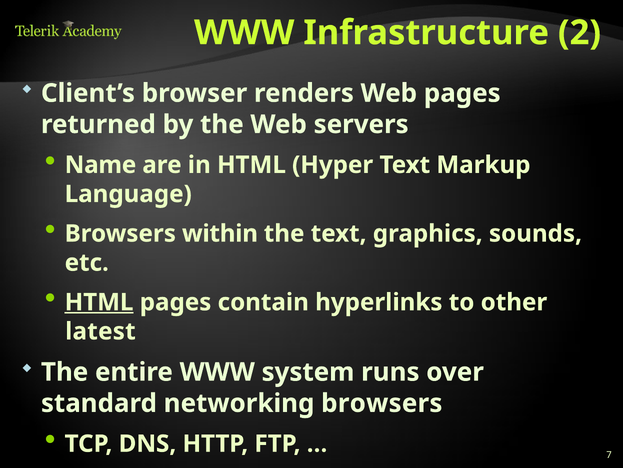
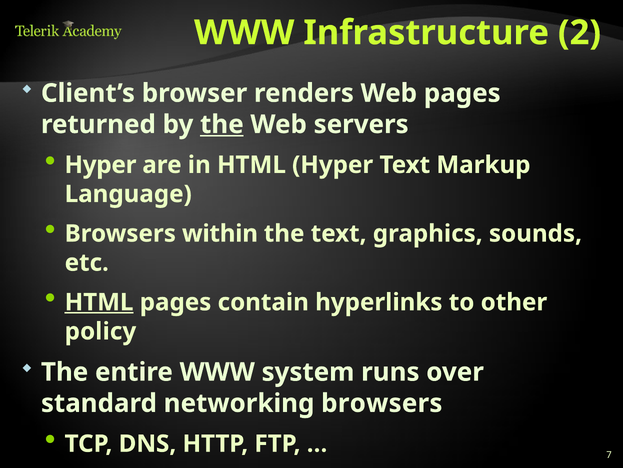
the underline: none -> present (222, 124)
Name: Name -> Hyper (100, 165)
latest: latest -> policy (100, 331)
